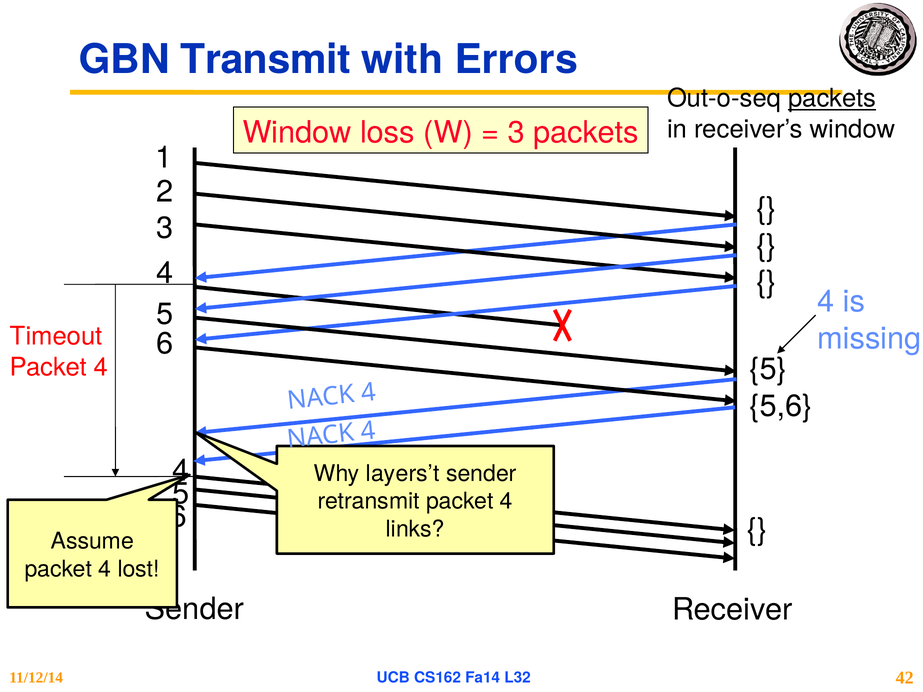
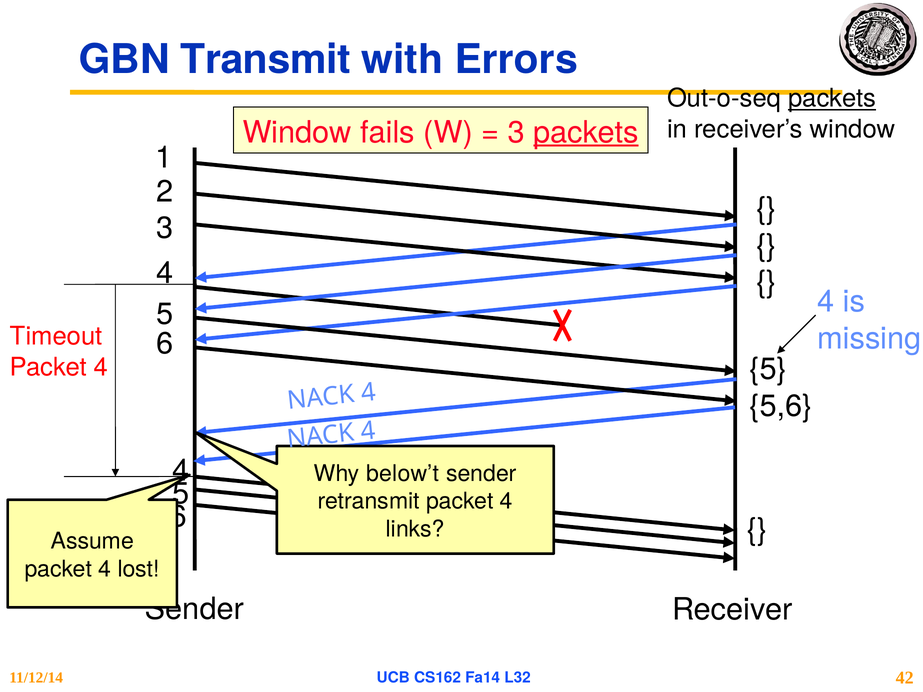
loss: loss -> fails (387, 132)
packets underline: none -> present (586, 132)
layers’t: layers’t -> below’t (403, 474)
